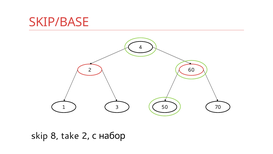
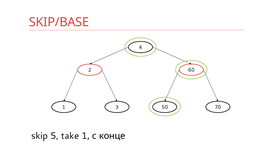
8: 8 -> 5 (55, 136)
take 2: 2 -> 1 (84, 136)
набор: набор -> конце (112, 136)
